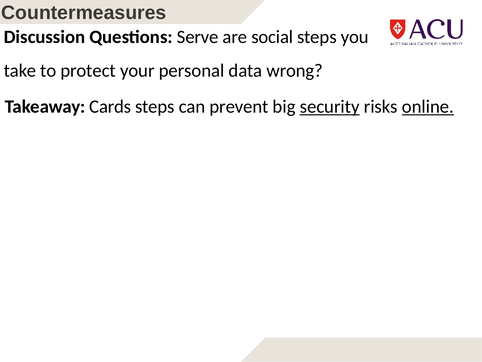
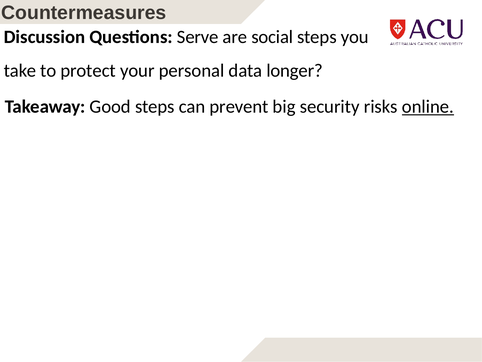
wrong: wrong -> longer (295, 71)
Cards: Cards -> Good (110, 107)
security underline: present -> none (330, 107)
